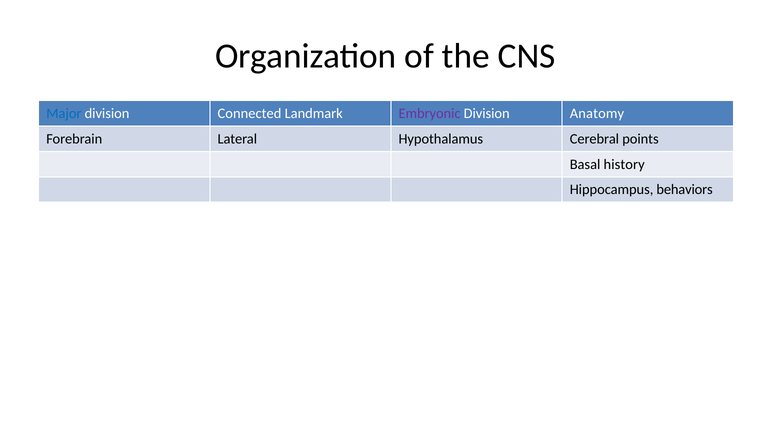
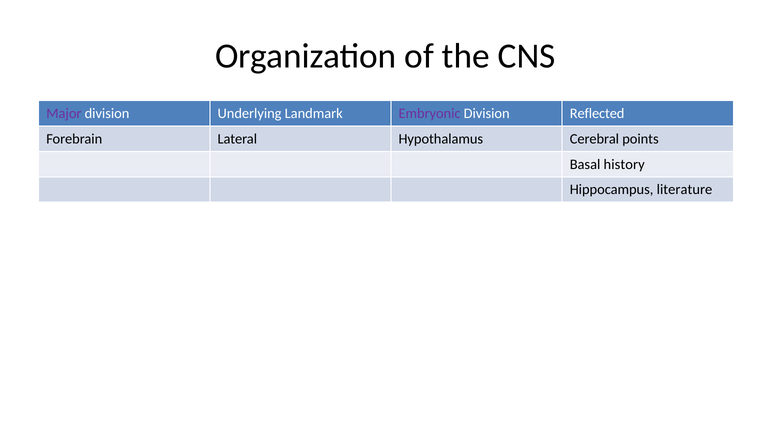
Major colour: blue -> purple (64, 113)
Connected: Connected -> Underlying (250, 113)
Anatomy: Anatomy -> Reflected (597, 113)
behaviors: behaviors -> literature (684, 190)
